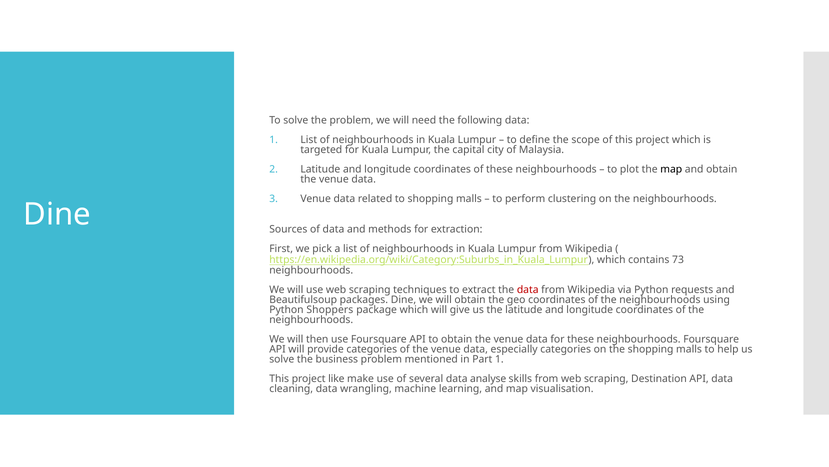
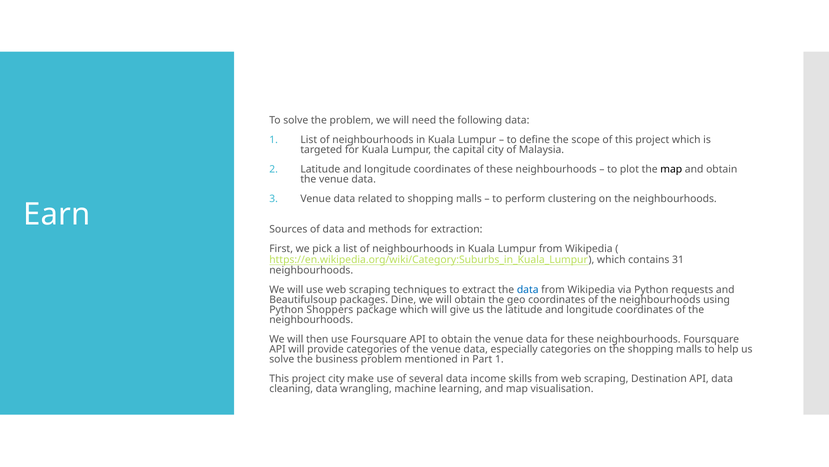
Dine: Dine -> Earn (57, 214)
73: 73 -> 31 (678, 260)
data colour: red -> blue (528, 289)
project like: like -> city (336, 378)
analyse: analyse -> income (488, 378)
